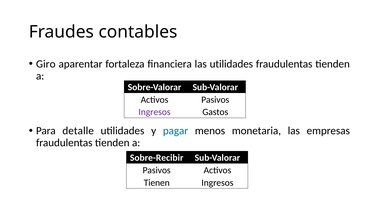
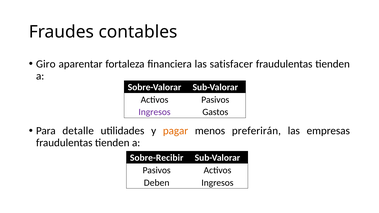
las utilidades: utilidades -> satisfacer (231, 64)
pagar colour: blue -> orange (176, 131)
monetaria: monetaria -> preferirán (256, 131)
Tienen: Tienen -> Deben (157, 183)
